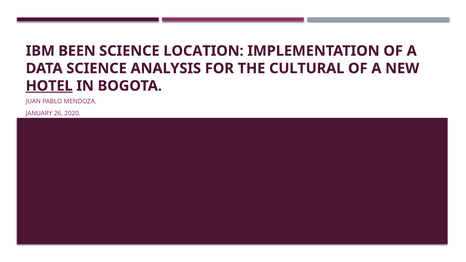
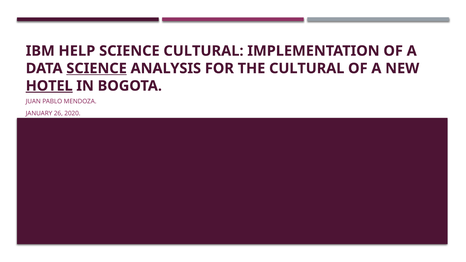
BEEN: BEEN -> HELP (77, 51)
SCIENCE LOCATION: LOCATION -> CULTURAL (203, 51)
SCIENCE underline: none -> present (97, 68)
